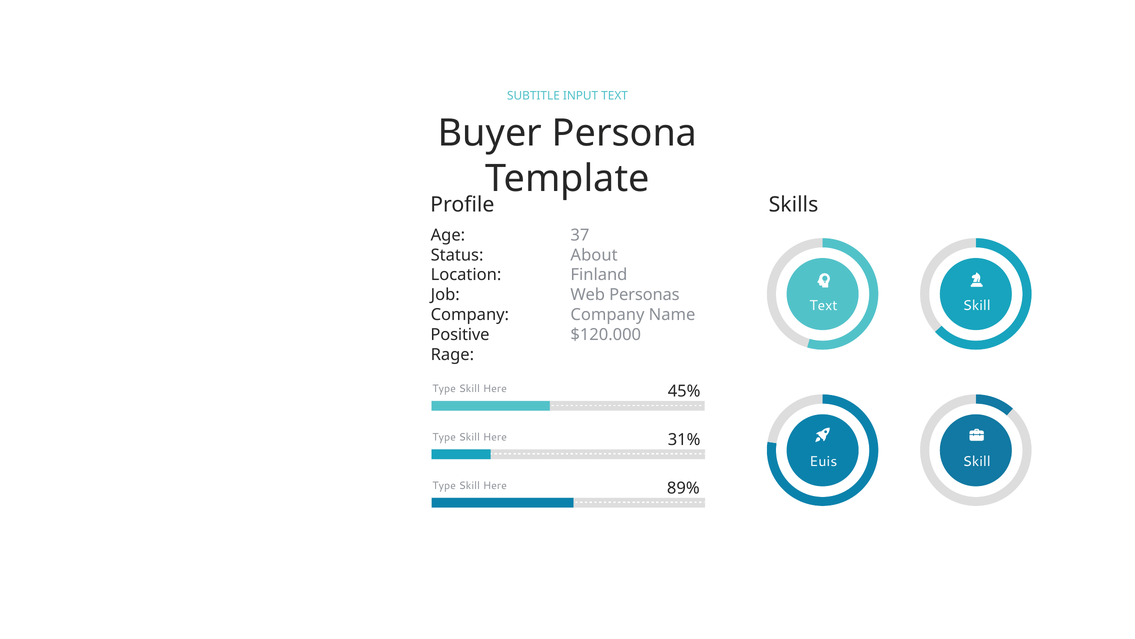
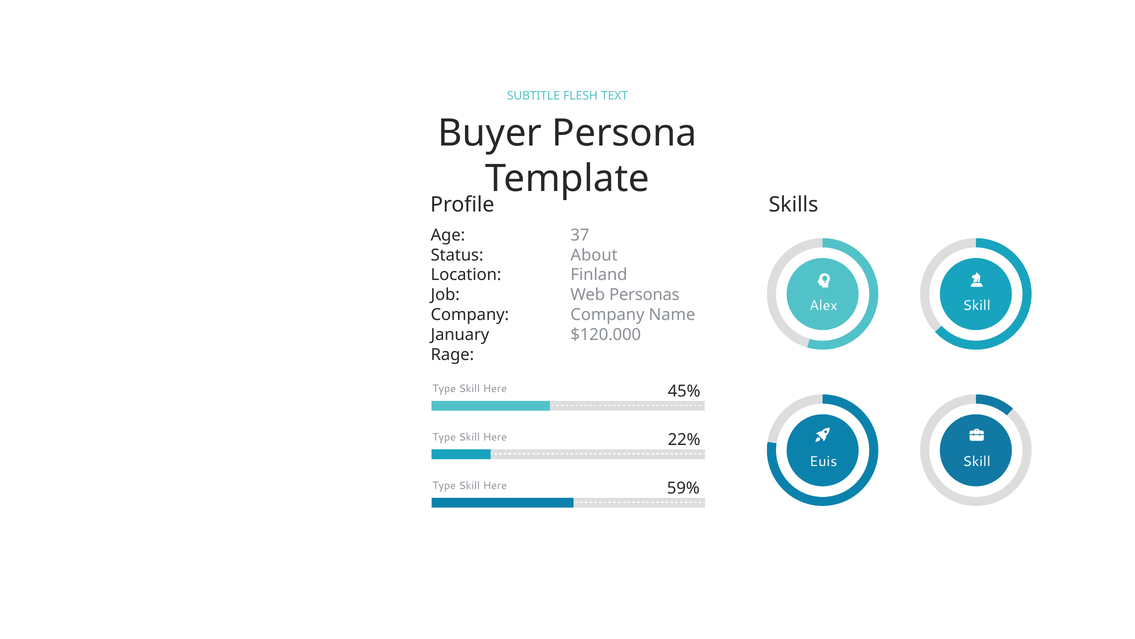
INPUT: INPUT -> FLESH (580, 96)
Text: Text -> Alex (823, 305)
Positive: Positive -> January (460, 334)
31%: 31% -> 22% (684, 439)
89%: 89% -> 59% (683, 488)
